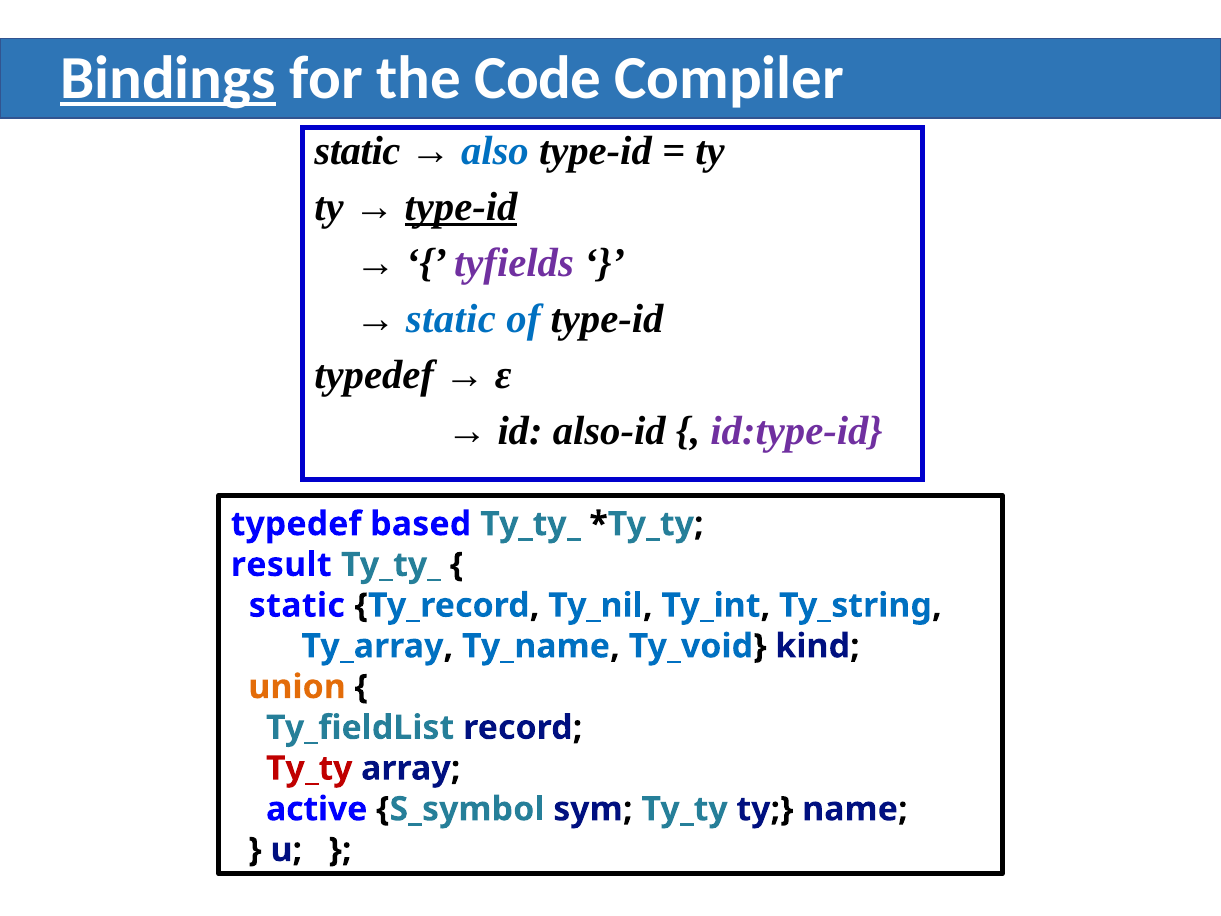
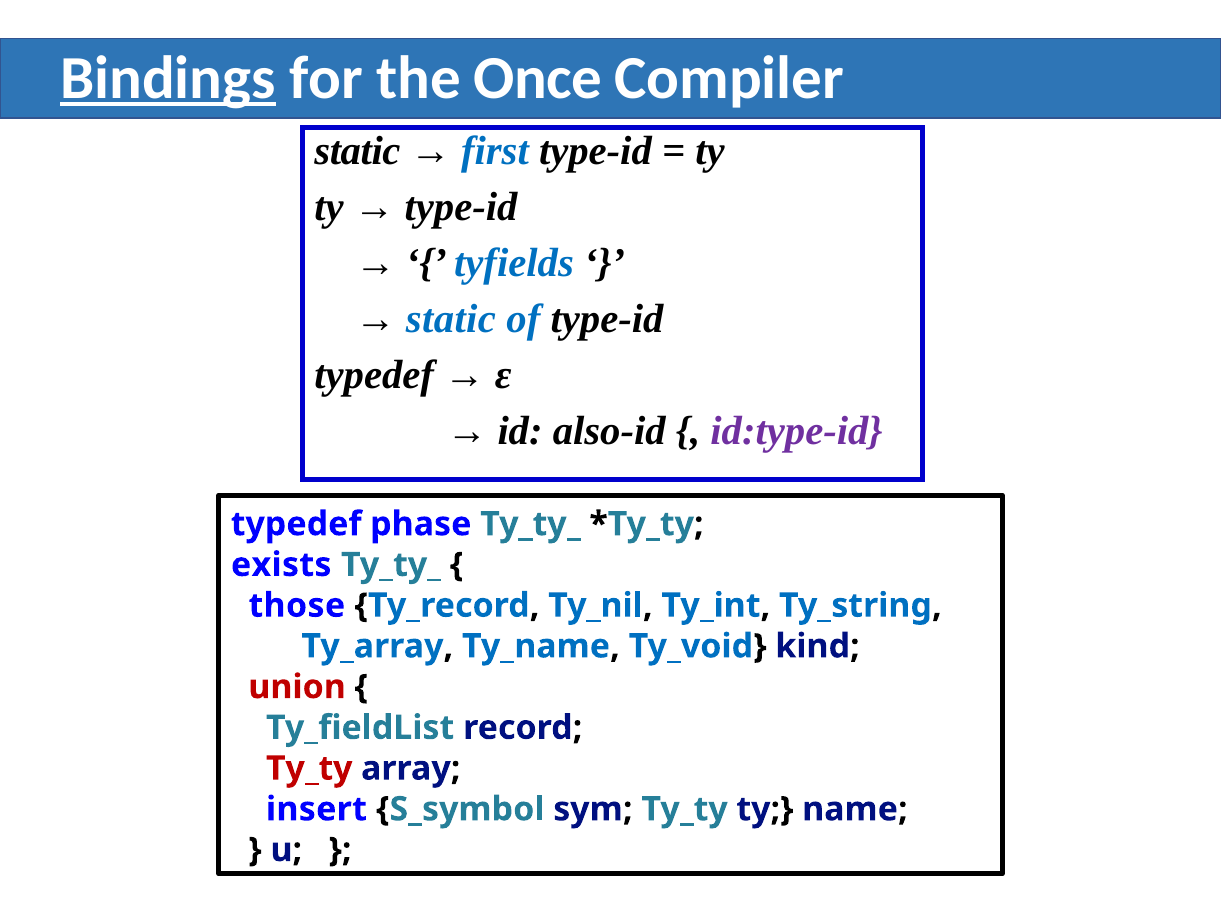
Code: Code -> Once (538, 78)
also: also -> first (495, 151)
type-id underline: present -> none (461, 207)
tyfields colour: purple -> blue (514, 263)
based: based -> phase (421, 524)
result: result -> exists (281, 565)
static: static -> those (297, 605)
union colour: orange -> red (297, 687)
active: active -> insert (316, 809)
